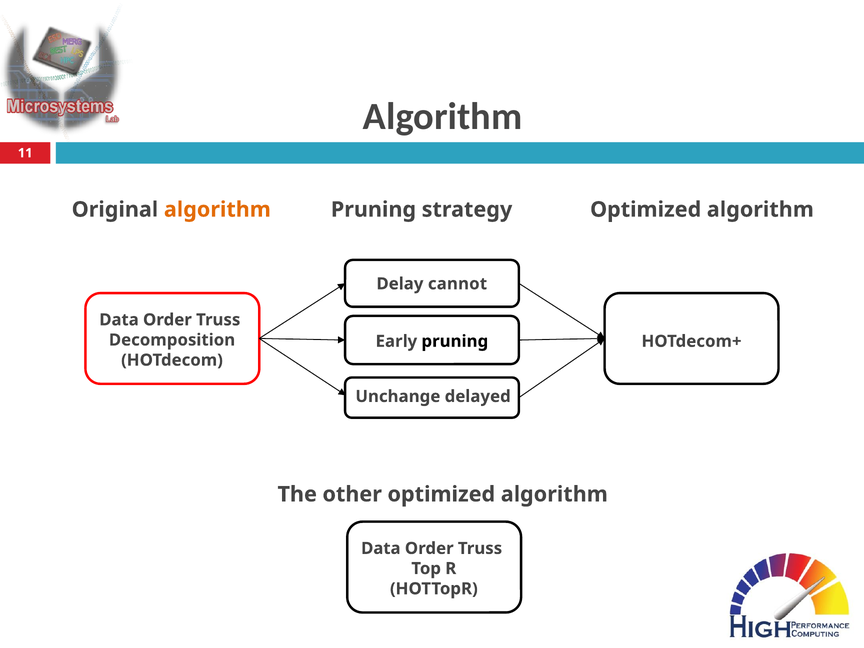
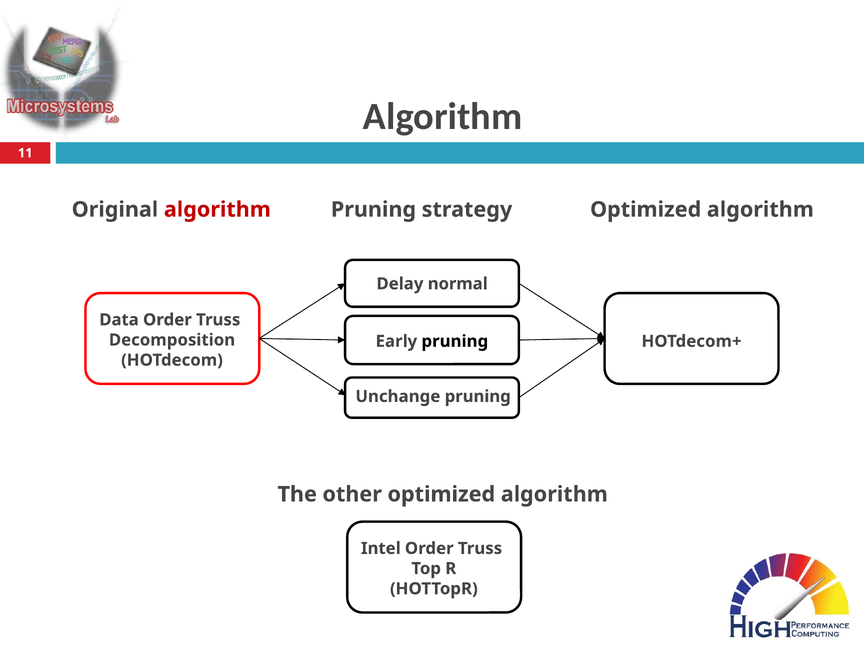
algorithm colour: orange -> red (217, 210)
cannot: cannot -> normal (458, 284)
Unchange delayed: delayed -> pruning (478, 396)
Data: Data -> Intel (381, 548)
